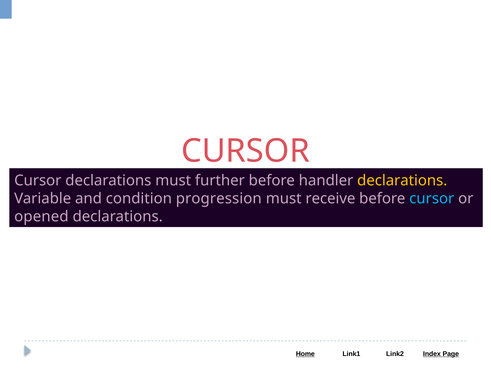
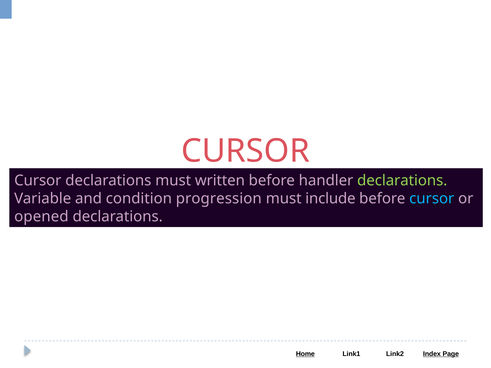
further: further -> written (220, 181)
declarations colour: yellow -> light green (402, 181)
receive: receive -> include (330, 199)
